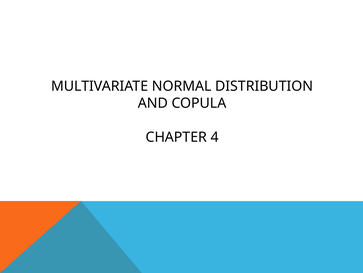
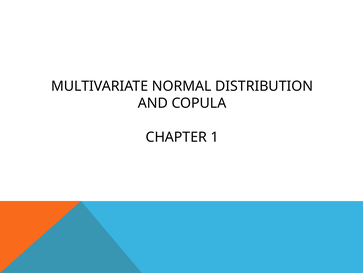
4: 4 -> 1 (215, 137)
